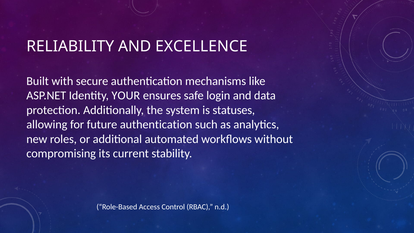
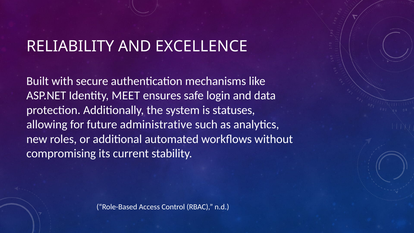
YOUR: YOUR -> MEET (126, 96)
future authentication: authentication -> administrative (156, 124)
